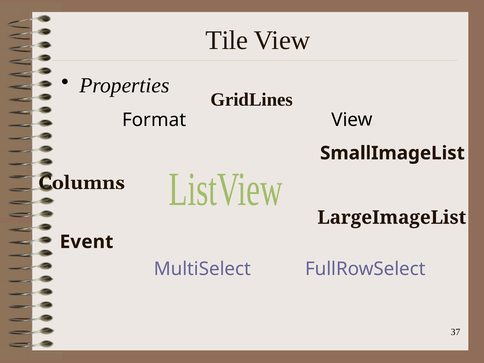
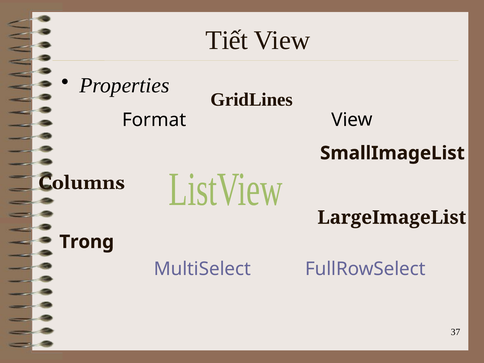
Tile: Tile -> Tiết (227, 40)
Event: Event -> Trong (87, 242)
